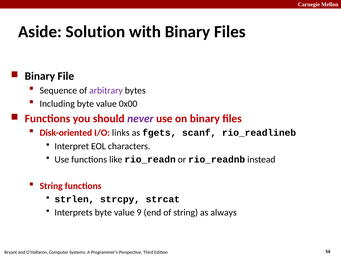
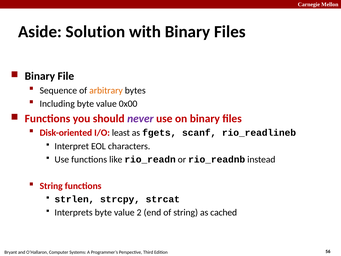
arbitrary colour: purple -> orange (106, 90)
links: links -> least (121, 133)
9: 9 -> 2 (139, 212)
always: always -> cached (224, 212)
